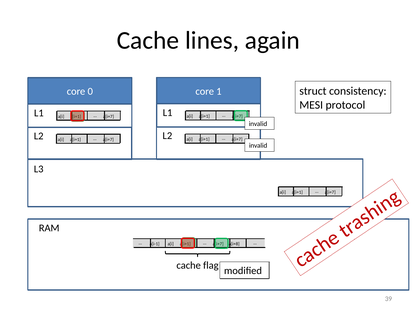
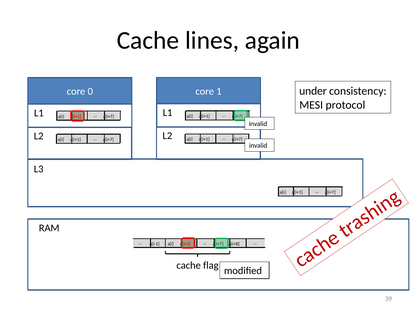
struct: struct -> under (313, 91)
